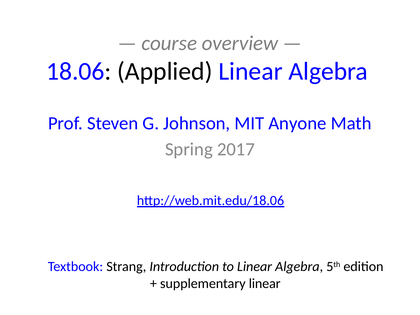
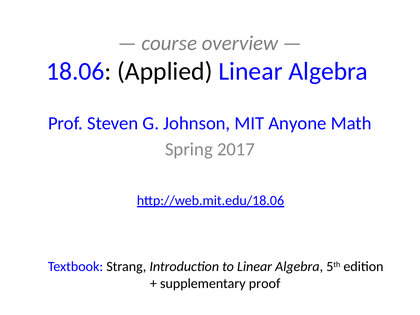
supplementary linear: linear -> proof (265, 283)
